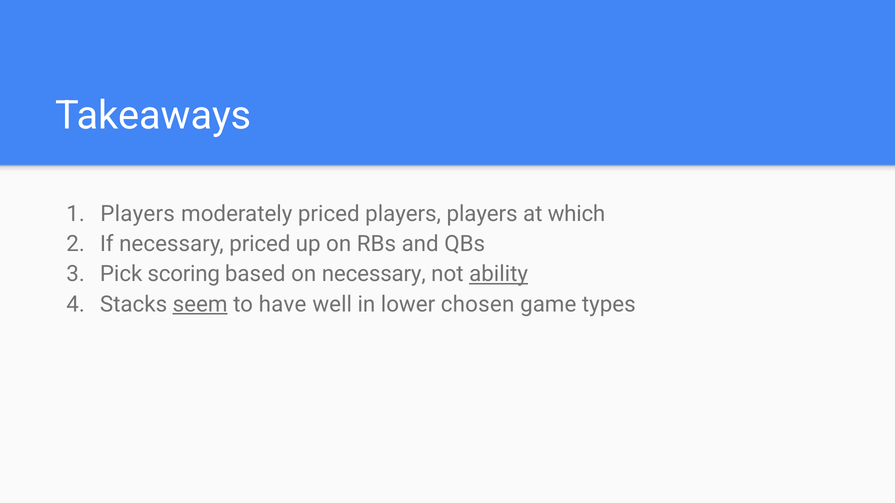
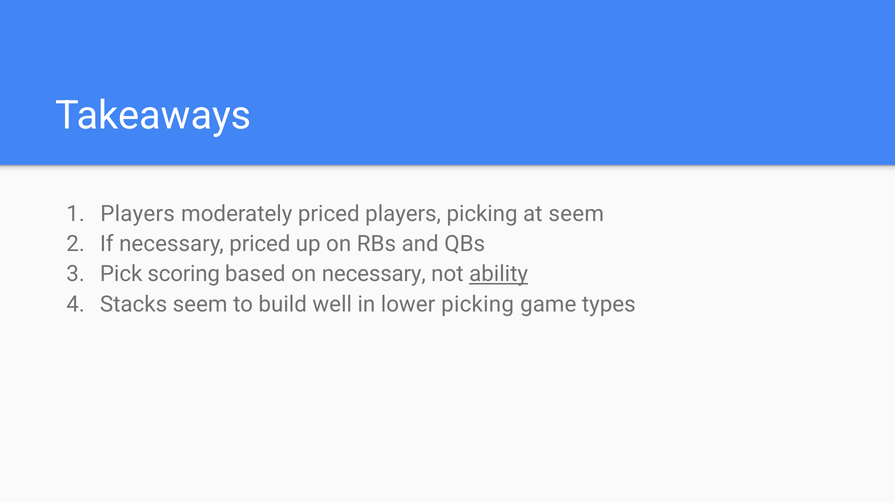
players players: players -> picking (482, 214)
at which: which -> seem (576, 214)
seem underline: present -> none (200, 305)
have: have -> build (283, 305)
lower chosen: chosen -> picking (478, 305)
